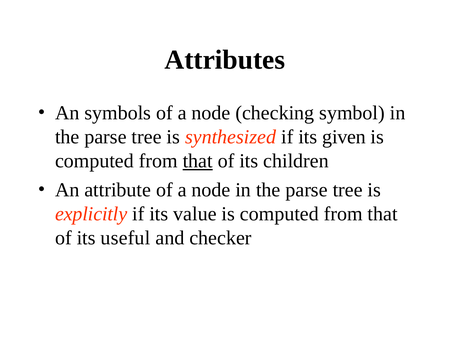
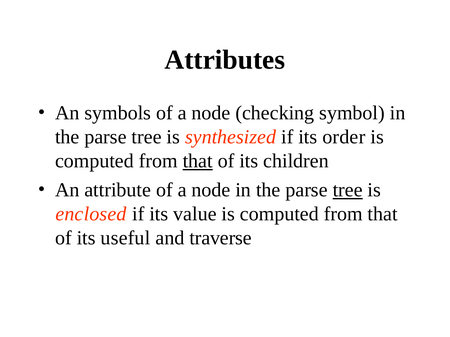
given: given -> order (344, 137)
tree underline: none -> present (348, 190)
explicitly: explicitly -> enclosed (91, 214)
checker: checker -> traverse (221, 238)
